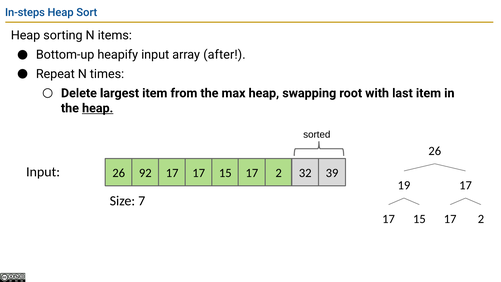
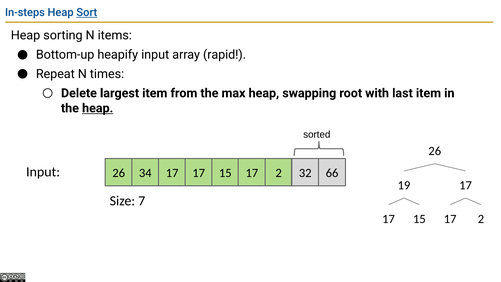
Sort underline: none -> present (87, 12)
after: after -> rapid (225, 55)
92: 92 -> 34 (145, 173)
39: 39 -> 66 (332, 173)
